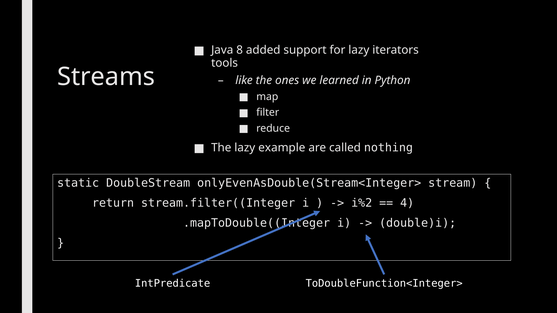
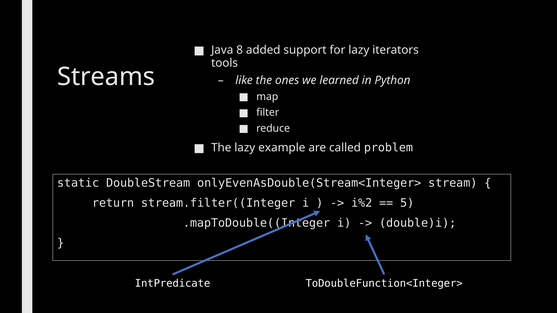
nothing: nothing -> problem (388, 148)
4: 4 -> 5 (407, 203)
